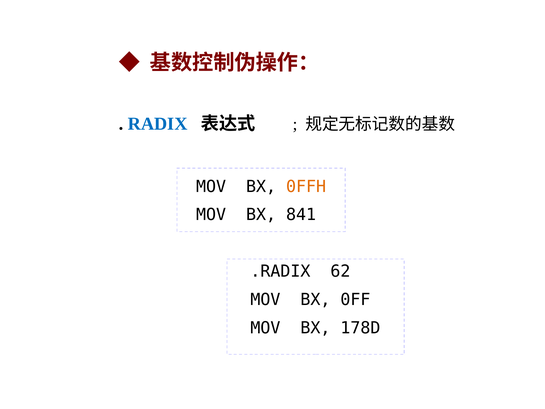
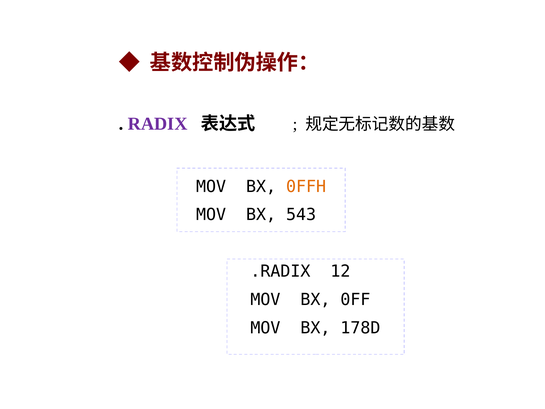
RADIX colour: blue -> purple (158, 124)
841: 841 -> 543 (301, 215)
62: 62 -> 12 (341, 271)
